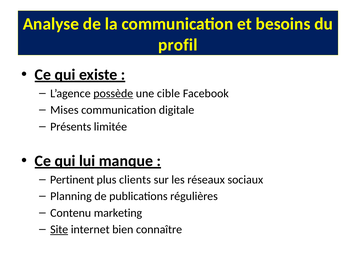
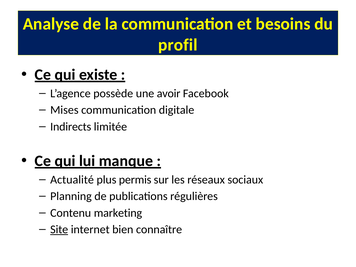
possède underline: present -> none (113, 93)
cible: cible -> avoir (169, 93)
Présents: Présents -> Indirects (71, 127)
Pertinent: Pertinent -> Actualité (72, 180)
clients: clients -> permis (135, 180)
